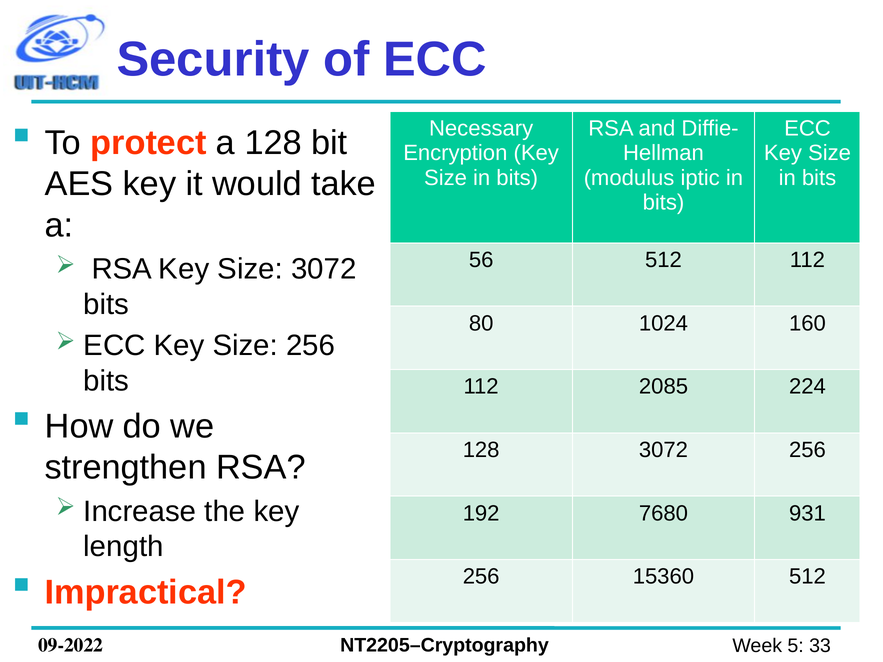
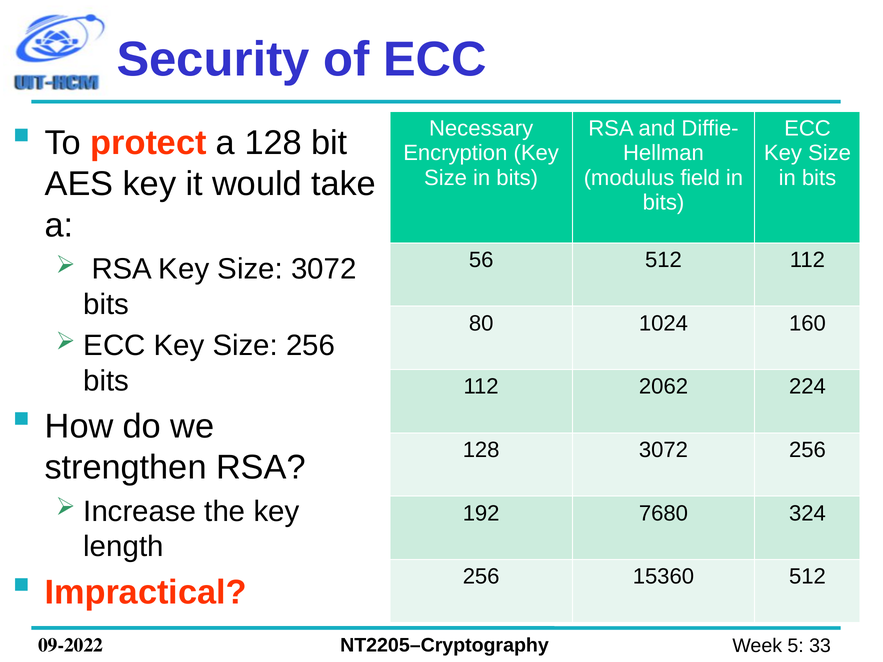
iptic: iptic -> field (700, 178)
2085: 2085 -> 2062 (664, 387)
931: 931 -> 324 (807, 513)
